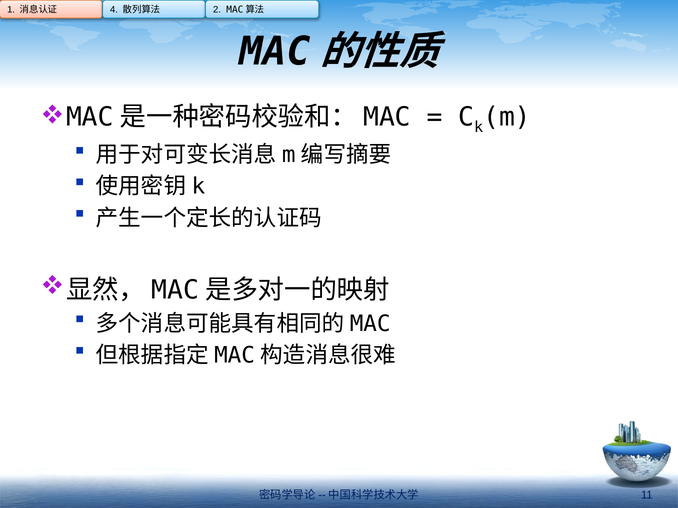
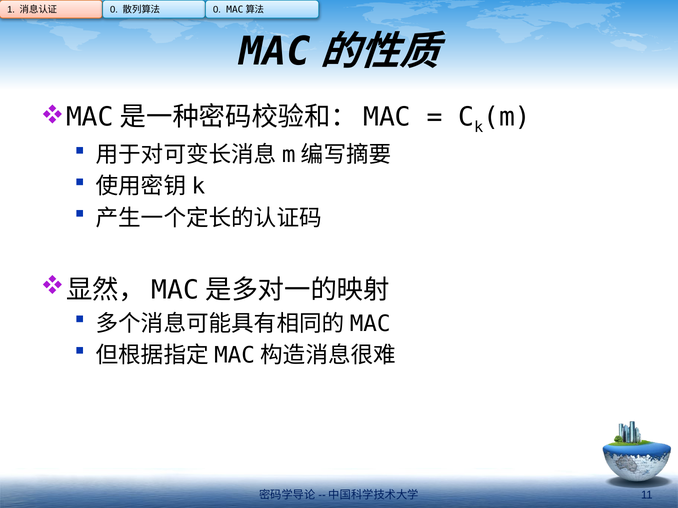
4: 4 -> 0 (114, 10)
2: 2 -> 0 (217, 10)
